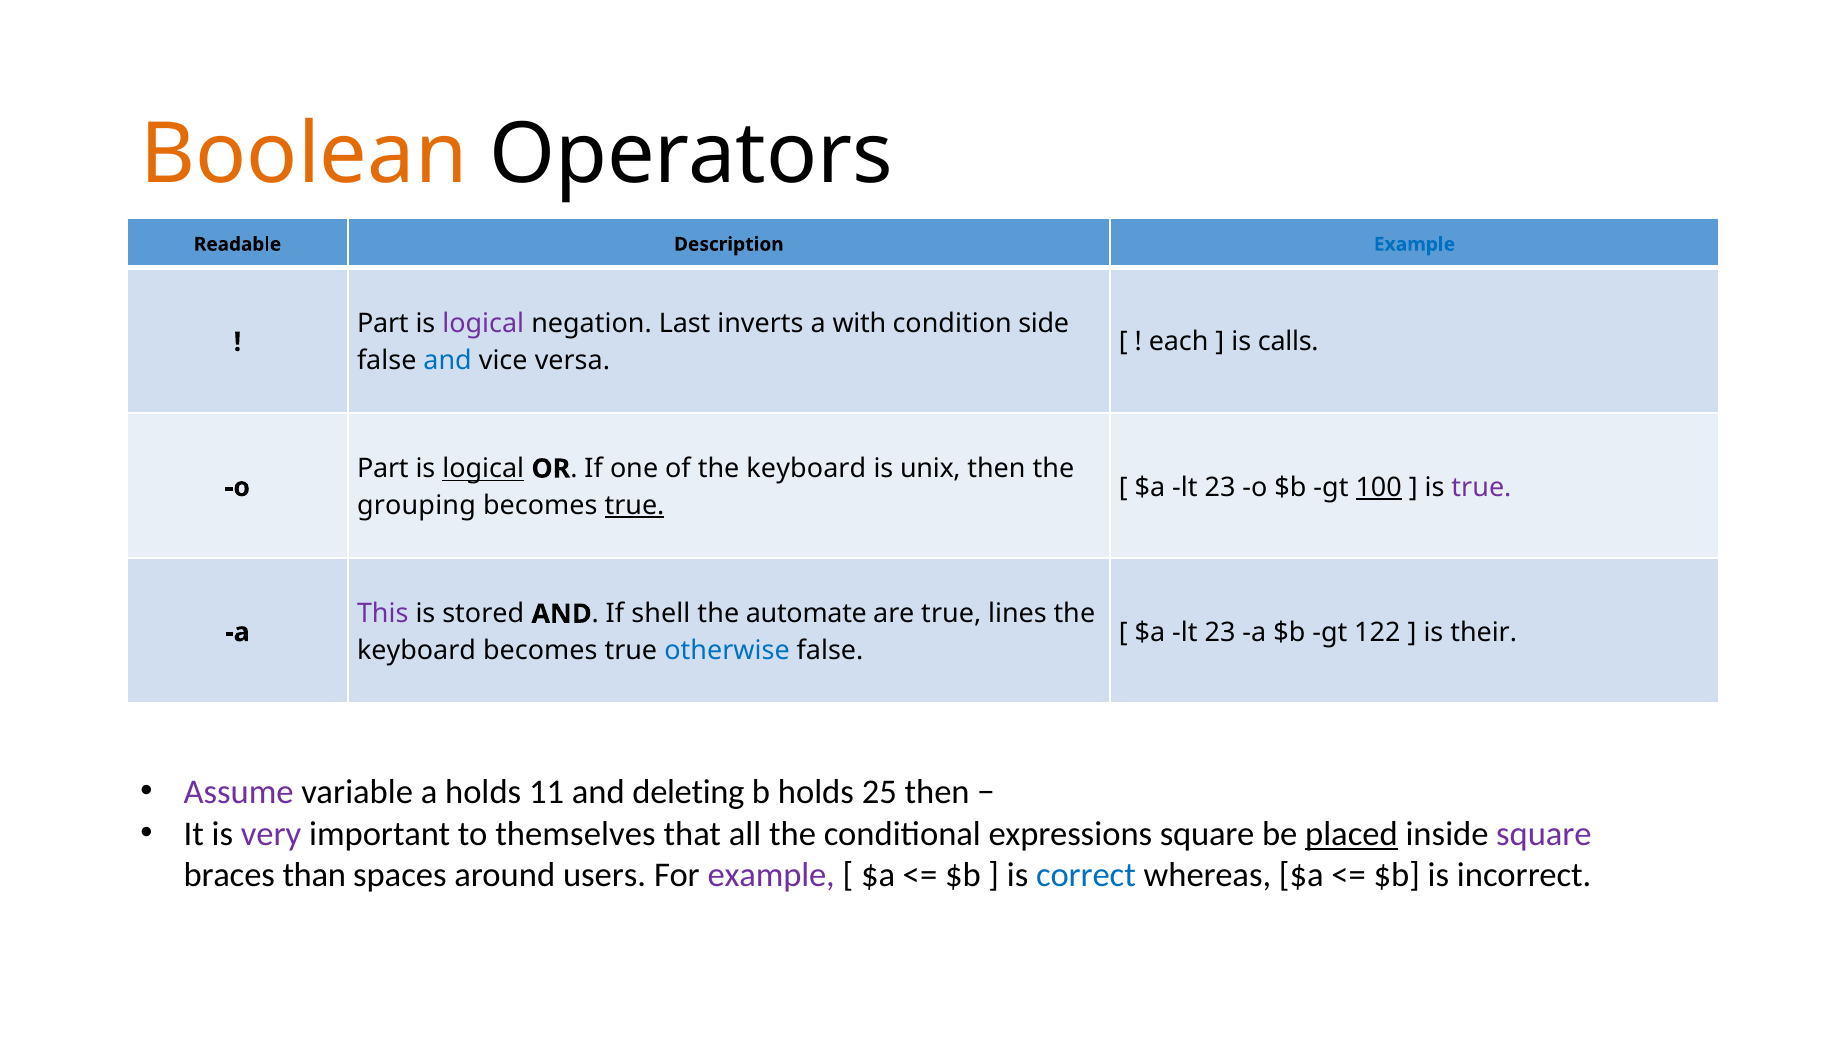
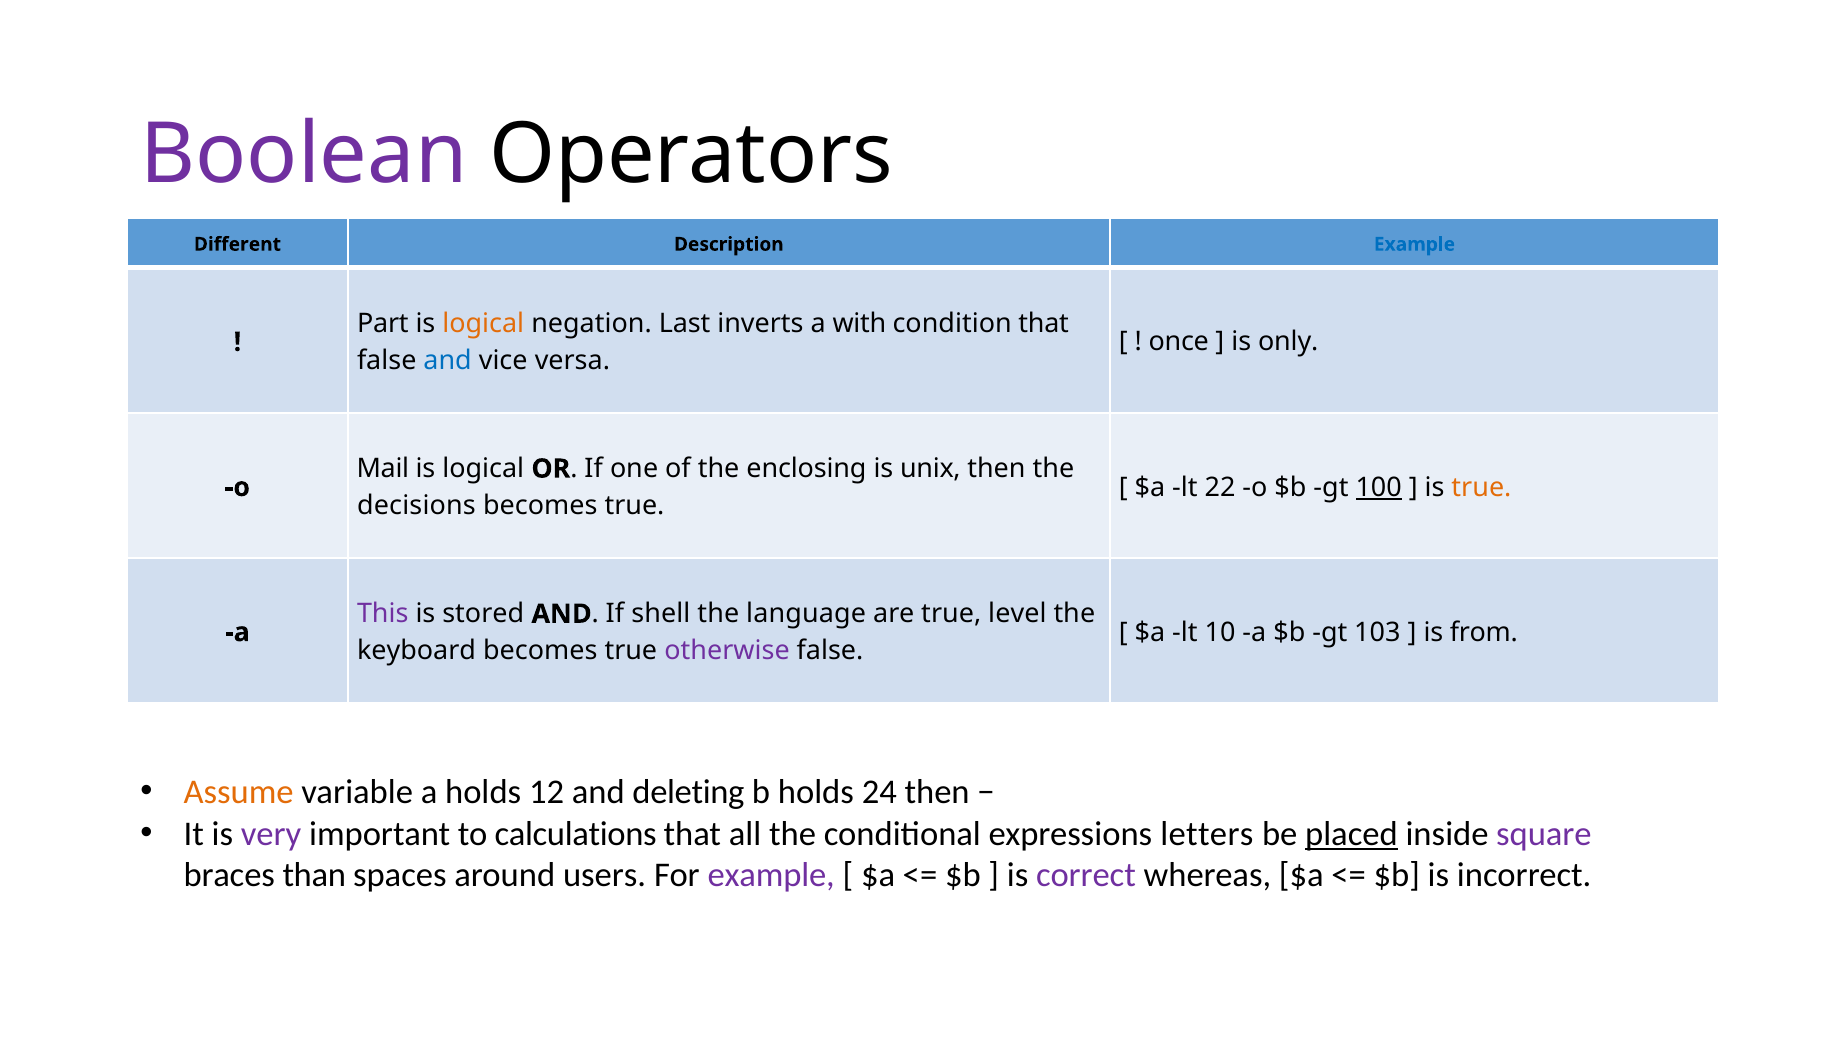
Boolean colour: orange -> purple (304, 155)
Readable: Readable -> Different (237, 244)
logical colour: purple -> orange (483, 324)
condition side: side -> that (1044, 324)
each: each -> once (1179, 342)
calls: calls -> only (1288, 342)
Part: Part -> Mail (383, 469)
logical underline: present -> none (483, 469)
of the keyboard: keyboard -> enclosing (807, 469)
23: 23 -> 22 (1220, 487)
true colour: purple -> orange (1481, 487)
grouping: grouping -> decisions (416, 506)
true underline: present -> none (635, 506)
automate: automate -> language (806, 614)
lines: lines -> level (1017, 614)
23: 23 -> 10 (1220, 633)
122: 122 -> 103 (1377, 633)
their: their -> from (1484, 633)
otherwise colour: blue -> purple (727, 651)
Assume colour: purple -> orange (239, 793)
11: 11 -> 12 (547, 793)
25: 25 -> 24 (879, 793)
themselves: themselves -> calculations (576, 834)
expressions square: square -> letters (1207, 834)
correct colour: blue -> purple (1086, 876)
